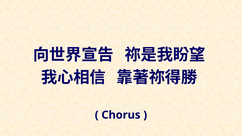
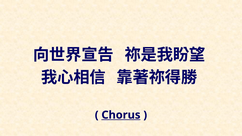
Chorus underline: none -> present (121, 115)
